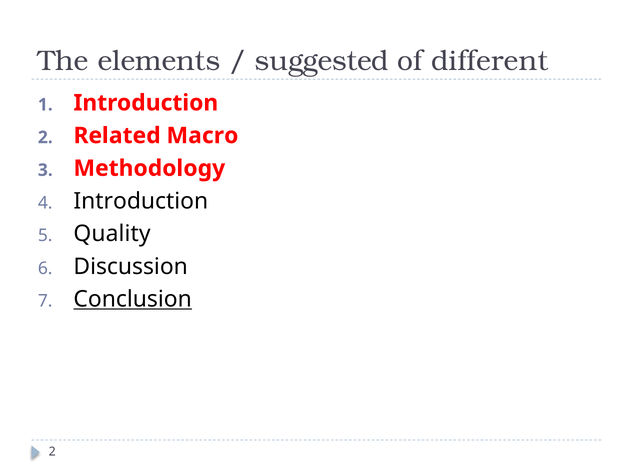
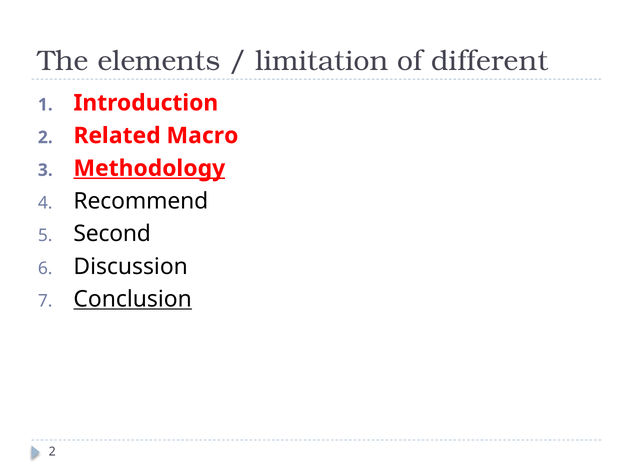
suggested: suggested -> limitation (322, 61)
Methodology underline: none -> present (149, 168)
Introduction: Introduction -> Recommend (141, 201)
Quality: Quality -> Second (112, 234)
